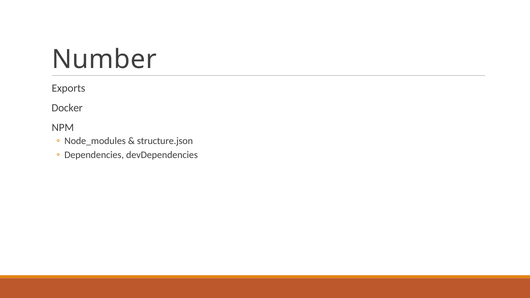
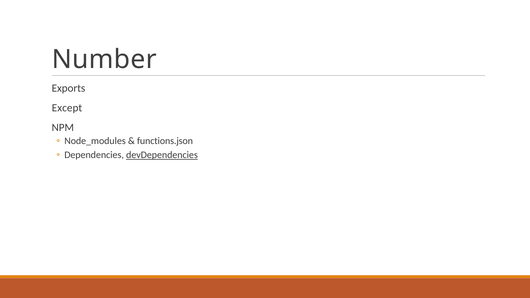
Docker: Docker -> Except (67, 108)
structure.json: structure.json -> functions.json (165, 141)
devDependencies underline: none -> present (162, 155)
